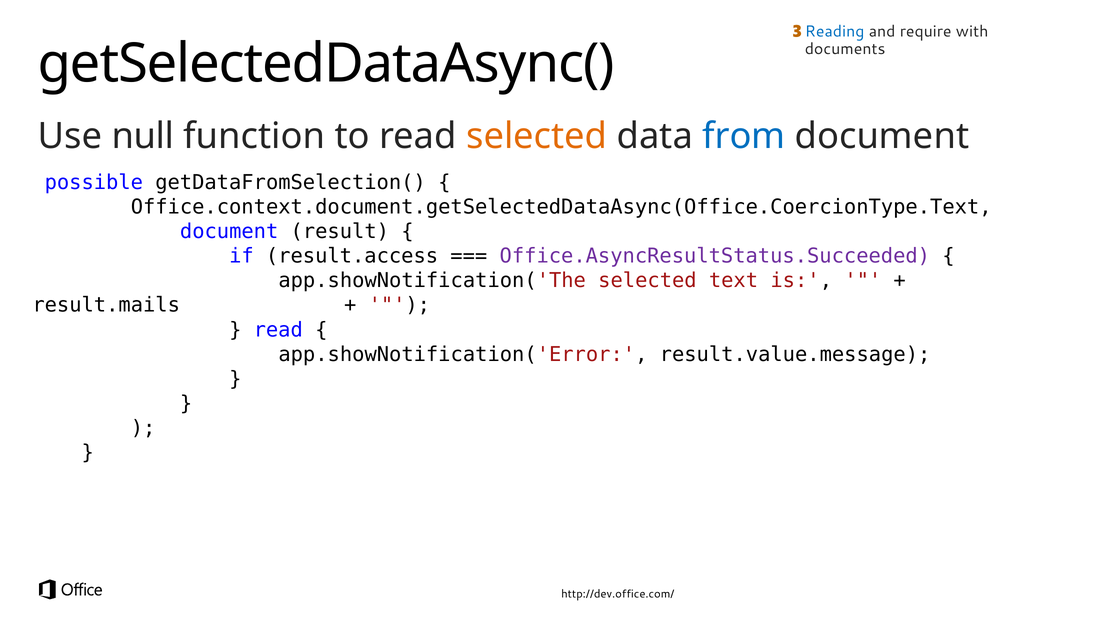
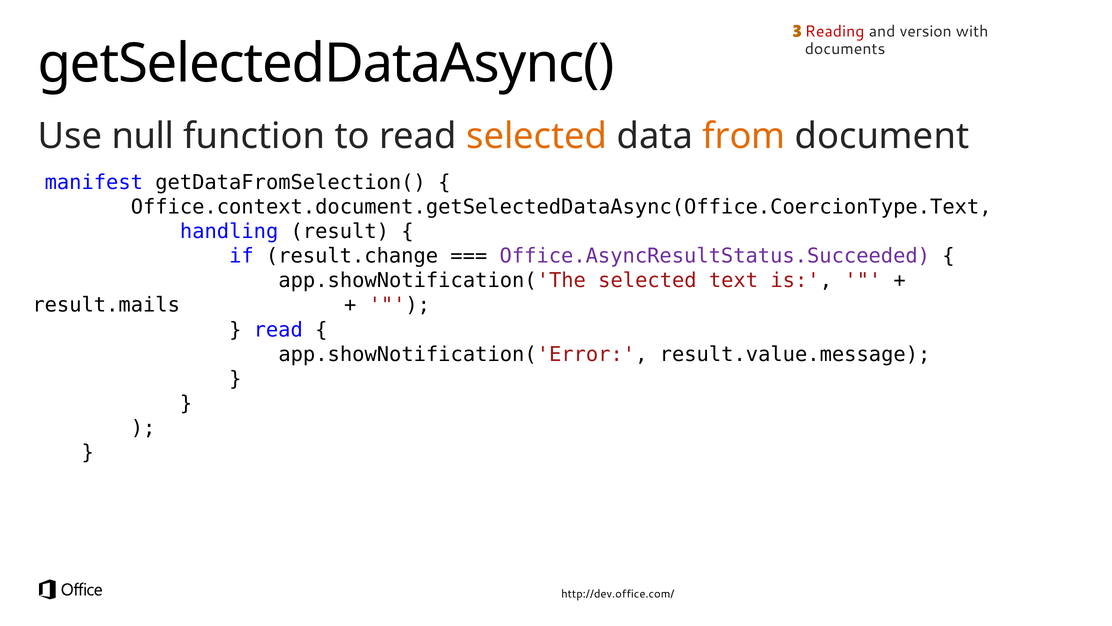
Reading colour: blue -> red (835, 32)
require: require -> version (926, 32)
from colour: blue -> orange (744, 136)
possible: possible -> manifest (94, 182)
document: document -> handling (229, 231)
result.access: result.access -> result.change (352, 256)
